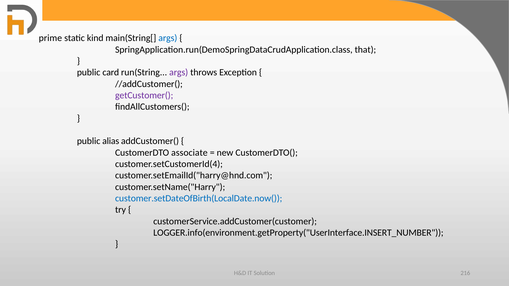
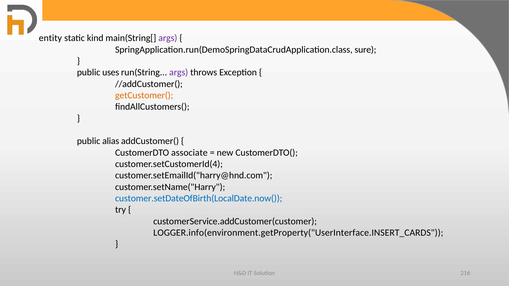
prime: prime -> entity (50, 38)
args colour: blue -> purple (168, 38)
that: that -> sure (365, 50)
card: card -> uses (111, 73)
getCustomer( colour: purple -> orange (144, 95)
LOGGER.info(environment.getProperty("UserInterface.INSERT_NUMBER: LOGGER.info(environment.getProperty("UserInterface.INSERT_NUMBER -> LOGGER.info(environment.getProperty("UserInterface.INSERT_CARDS (298, 233)
